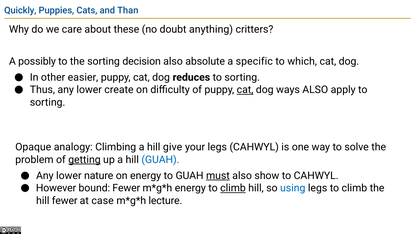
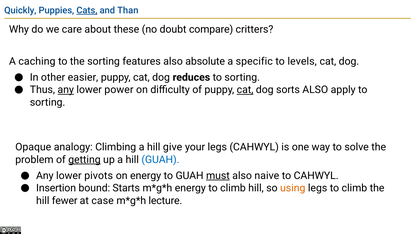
Cats underline: none -> present (87, 10)
anything: anything -> compare (211, 29)
possibly: possibly -> caching (37, 61)
decision: decision -> features (142, 61)
which: which -> levels (302, 61)
any underline: none -> present (66, 90)
create: create -> power (119, 90)
ways: ways -> sorts (288, 90)
nature: nature -> pivots (99, 176)
show: show -> naive (267, 176)
However: However -> Insertion (56, 189)
bound Fewer: Fewer -> Starts (126, 189)
climb underline: present -> none (233, 189)
using colour: blue -> orange (293, 189)
